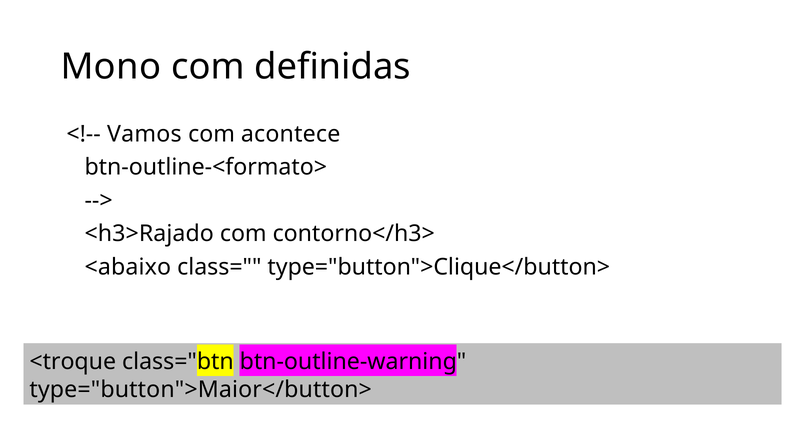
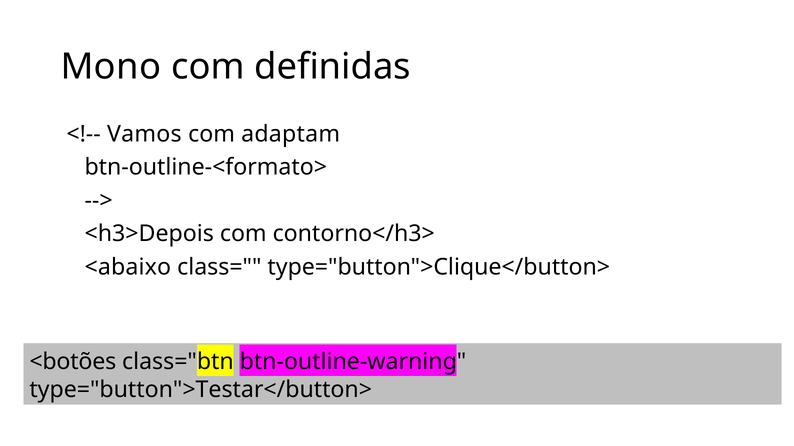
acontece: acontece -> adaptam (291, 134)
<h3>Rajado: <h3>Rajado -> <h3>Depois (149, 234)
<troque: <troque -> <botões (73, 362)
type="button">Maior</button>: type="button">Maior</button> -> type="button">Testar</button> (201, 390)
